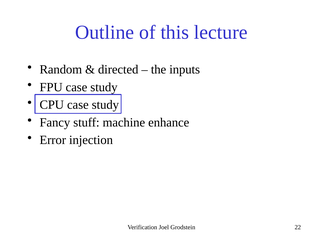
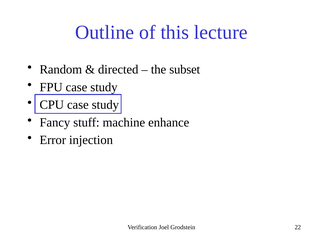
inputs: inputs -> subset (185, 69)
